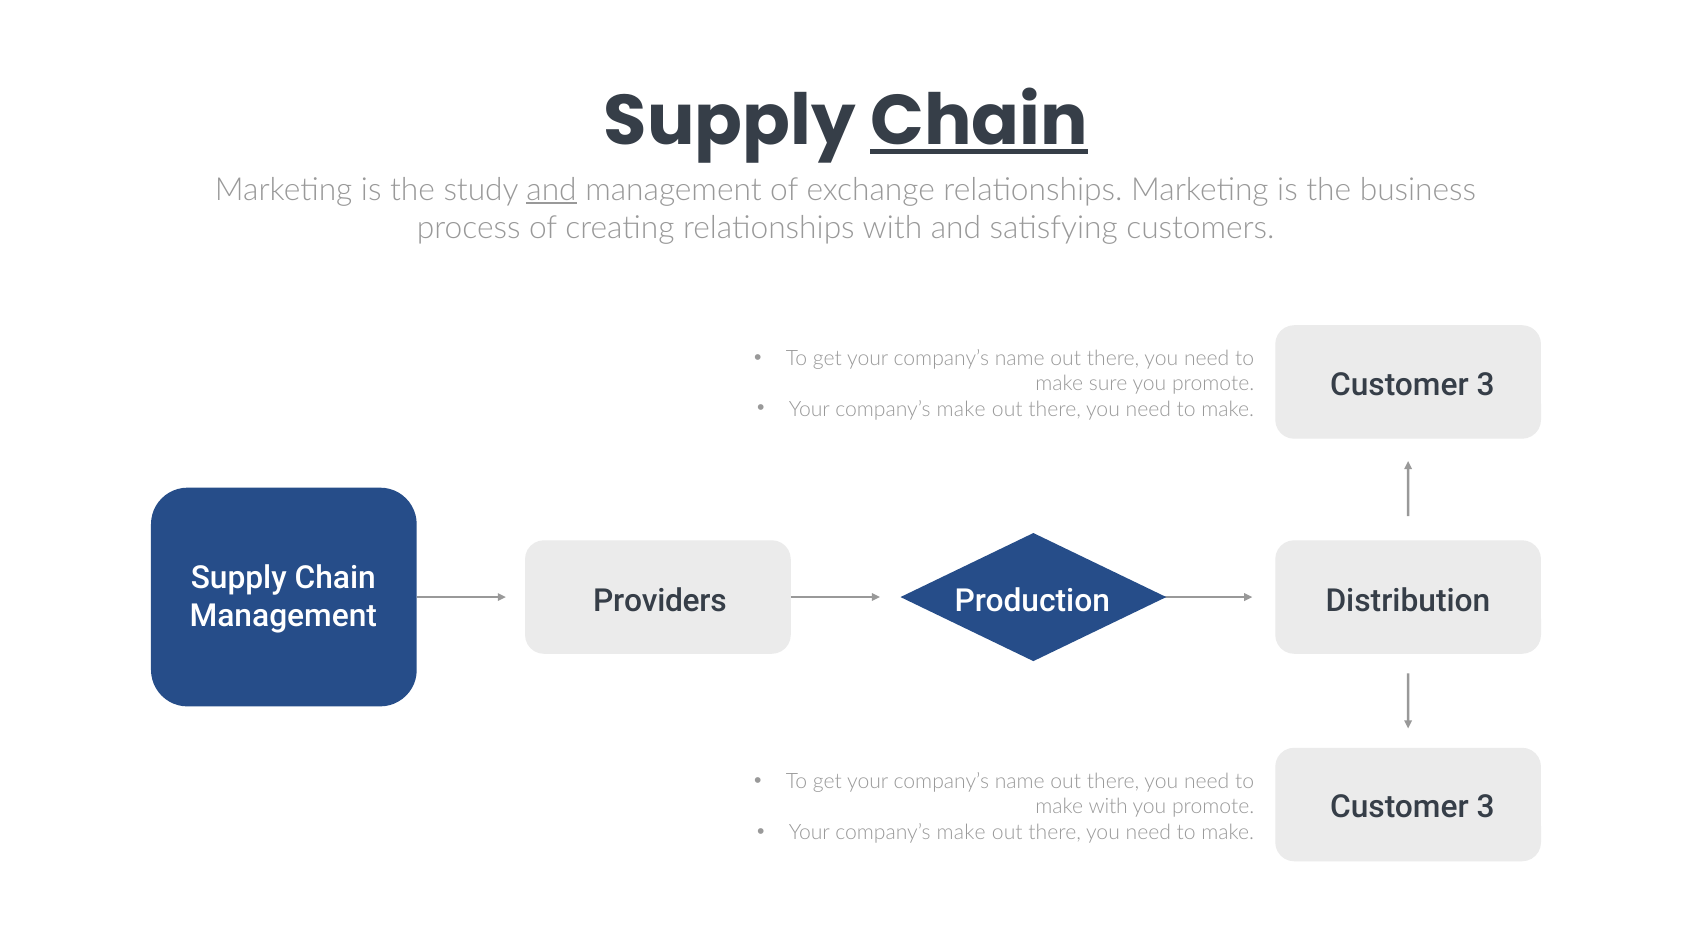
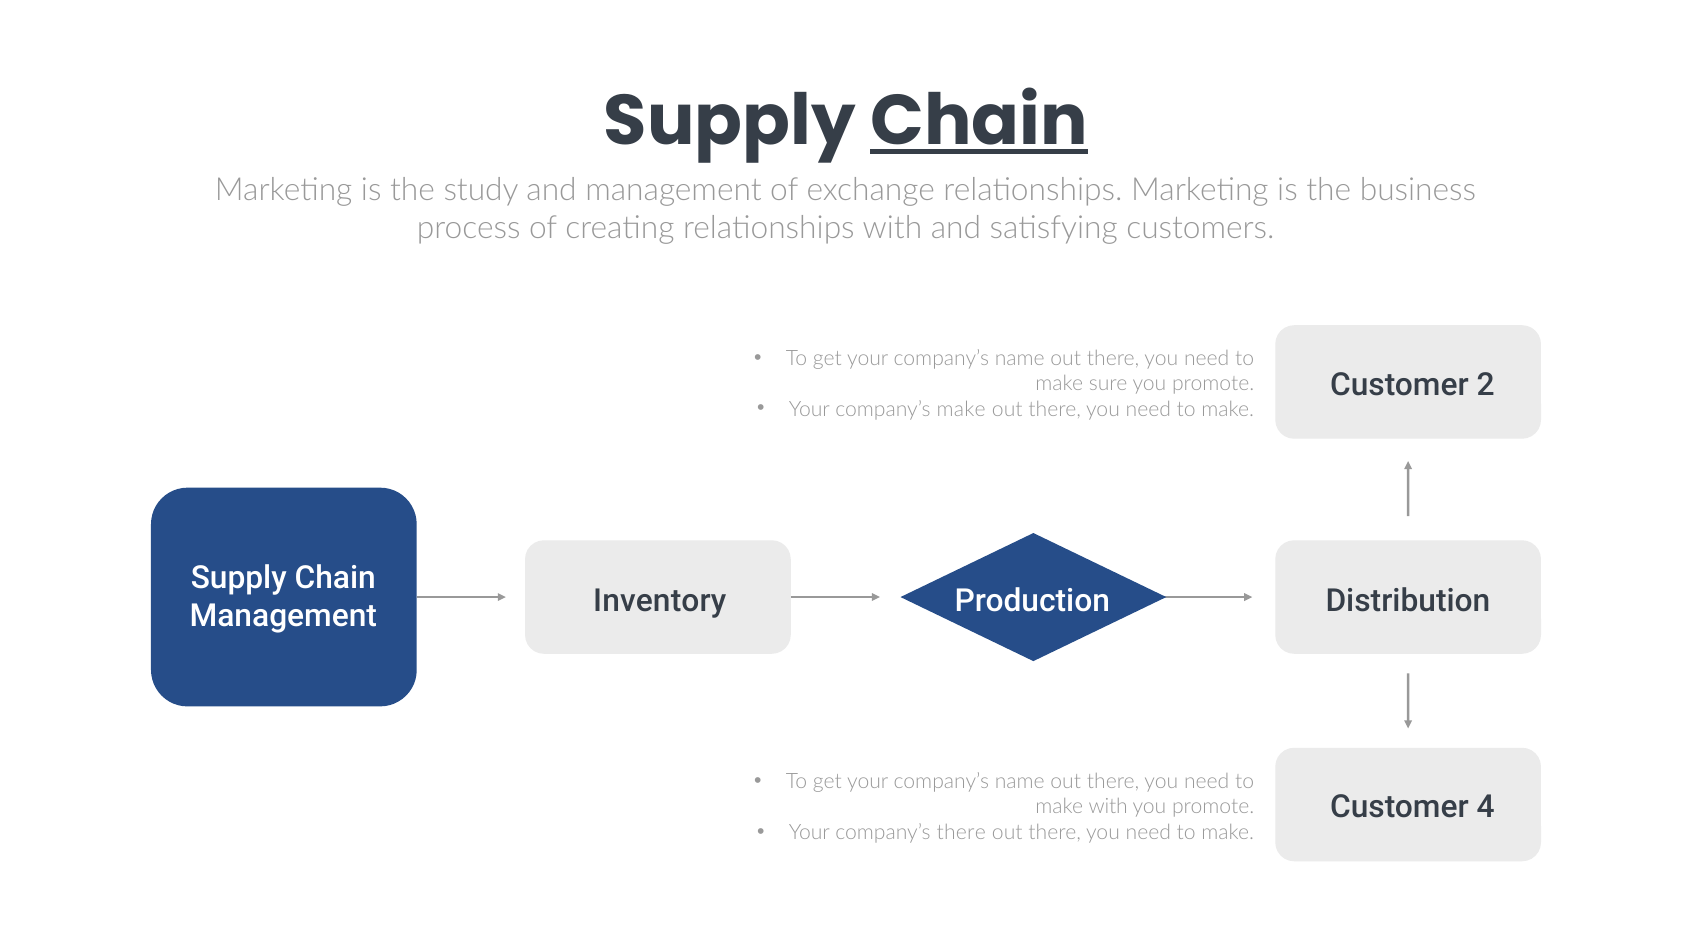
and underline: present -> none (552, 190)
3: 3 -> 2 (1486, 385)
Providers: Providers -> Inventory (660, 601)
3: 3 -> 4 (1486, 807)
make: make -> there (961, 832)
